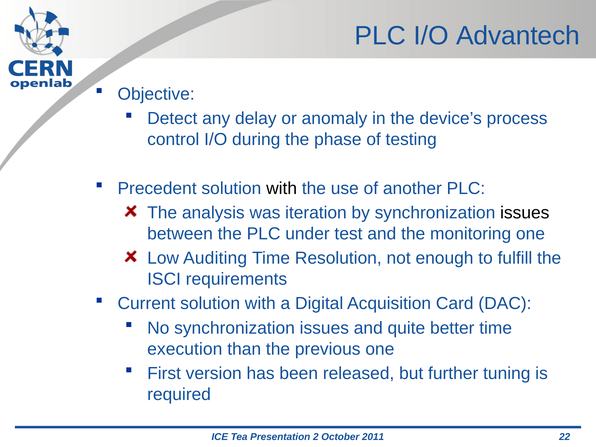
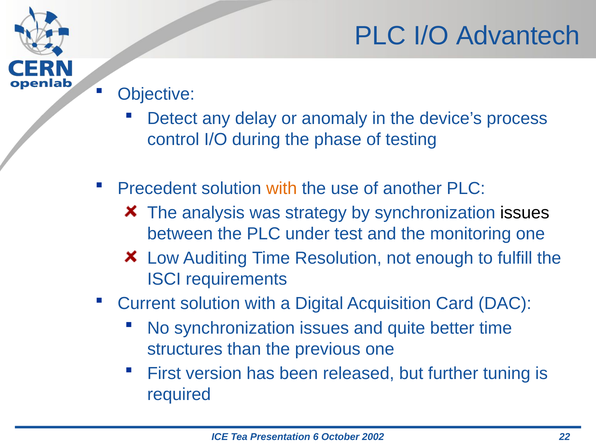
with colour: black -> orange (282, 188)
iteration: iteration -> strategy (316, 213)
execution: execution -> structures (185, 349)
2: 2 -> 6 (316, 437)
2011: 2011 -> 2002 (373, 437)
